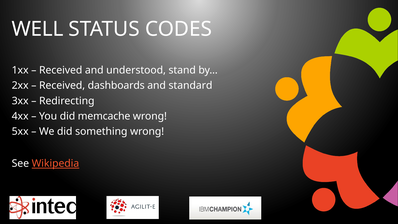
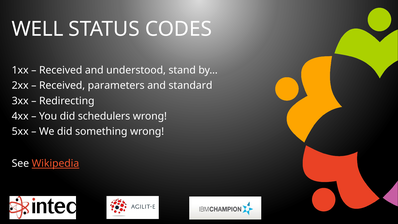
dashboards: dashboards -> parameters (116, 85)
memcache: memcache -> schedulers (104, 116)
